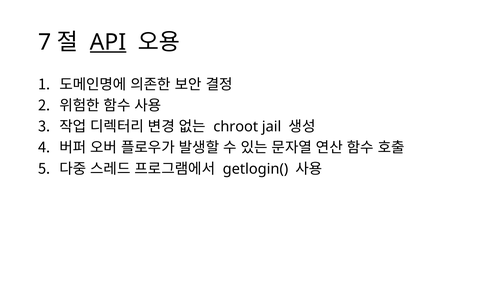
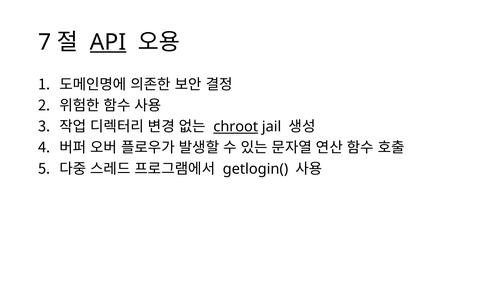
chroot underline: none -> present (236, 127)
